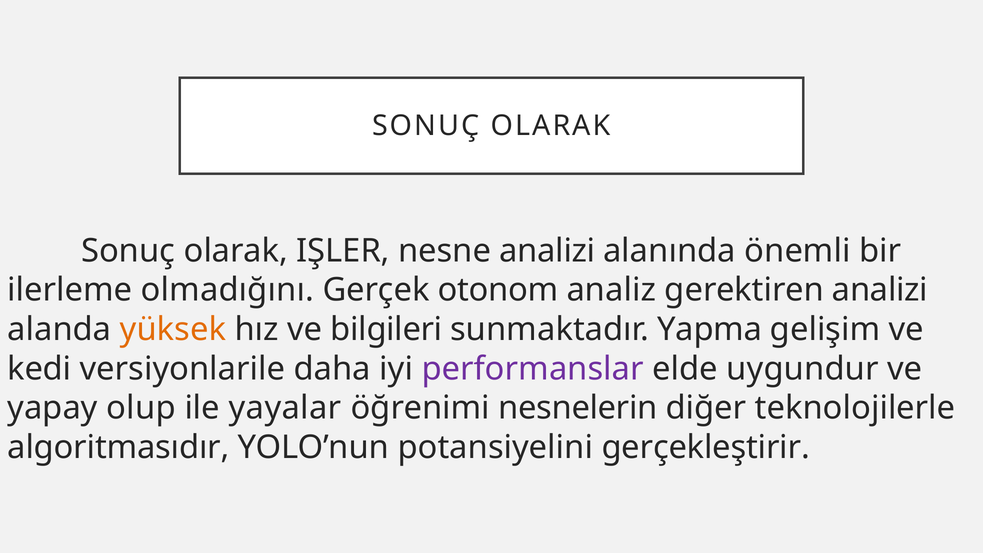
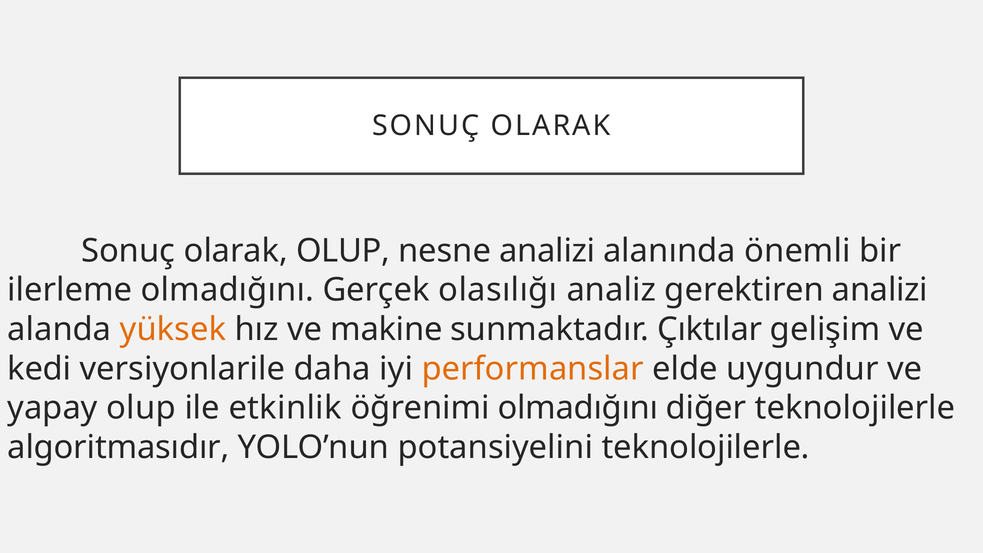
olarak IŞLER: IŞLER -> OLUP (343, 251)
otonom: otonom -> olasılığı (498, 290)
bilgileri: bilgileri -> makine (386, 329)
Yapma: Yapma -> Çıktılar (710, 329)
performanslar colour: purple -> orange (533, 369)
yayalar: yayalar -> etkinlik (285, 408)
öğrenimi nesnelerin: nesnelerin -> olmadığını (578, 408)
potansiyelini gerçekleştirir: gerçekleştirir -> teknolojilerle (706, 447)
